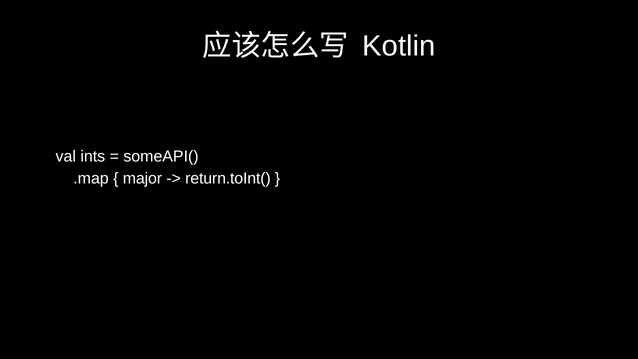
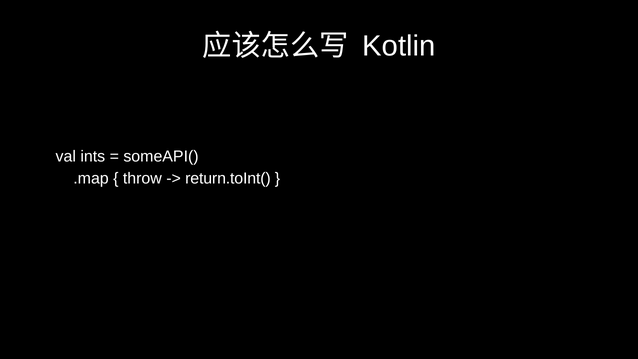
major: major -> throw (142, 179)
